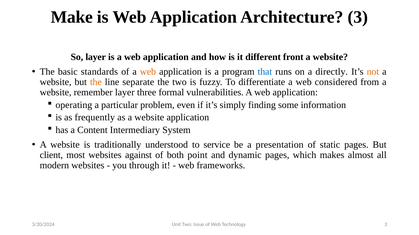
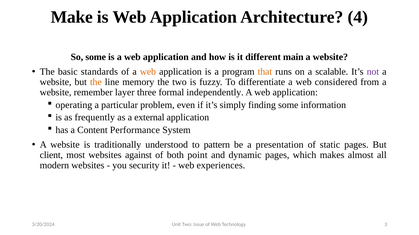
Architecture 3: 3 -> 4 (358, 17)
So layer: layer -> some (96, 57)
front: front -> main (293, 57)
that colour: blue -> orange (265, 72)
directly: directly -> scalable (332, 72)
not colour: orange -> purple (373, 72)
separate: separate -> memory (138, 82)
vulnerabilities: vulnerabilities -> independently (215, 93)
as a website: website -> external (149, 118)
Intermediary: Intermediary -> Performance (135, 130)
service: service -> pattern (217, 145)
through: through -> security (144, 166)
frameworks: frameworks -> experiences (221, 166)
